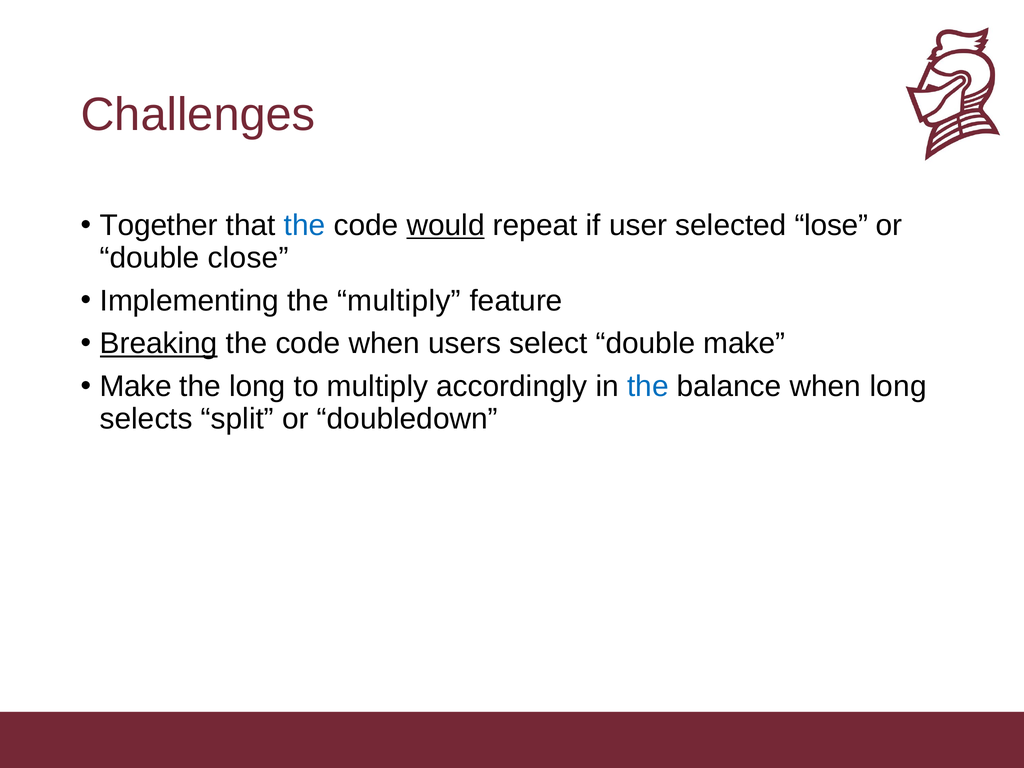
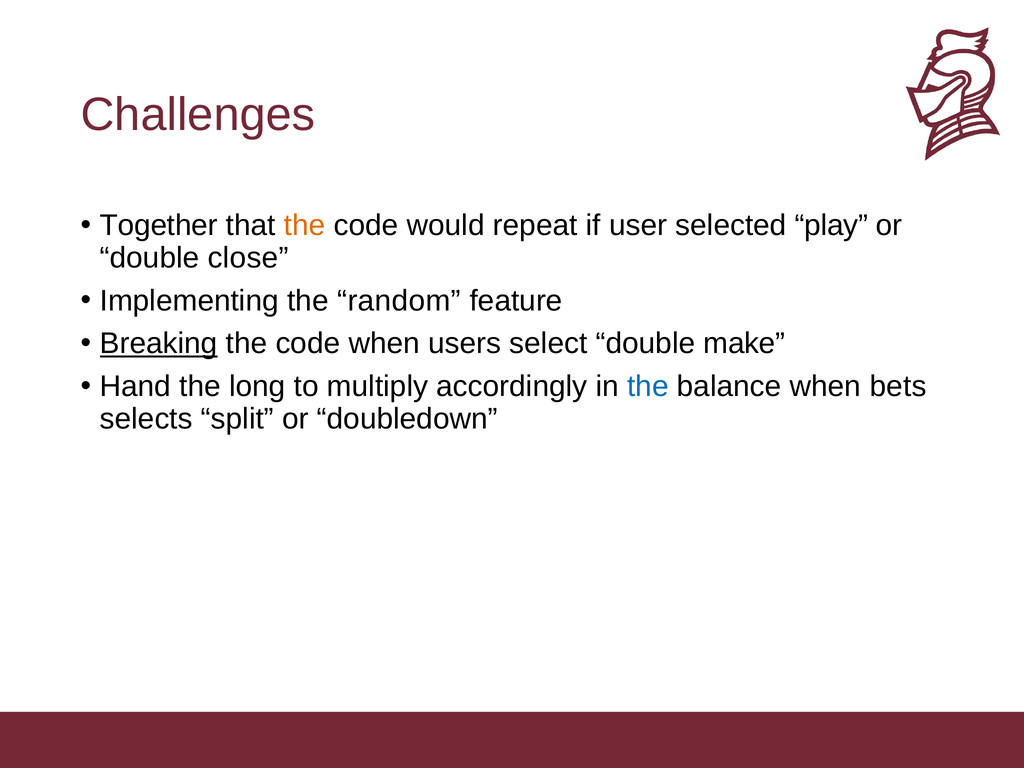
the colour: blue -> orange (305, 226)
would underline: present -> none (446, 226)
lose: lose -> play (831, 226)
the multiply: multiply -> random (399, 301)
Make: Make -> Hand (135, 387)
when long: long -> bets (898, 387)
